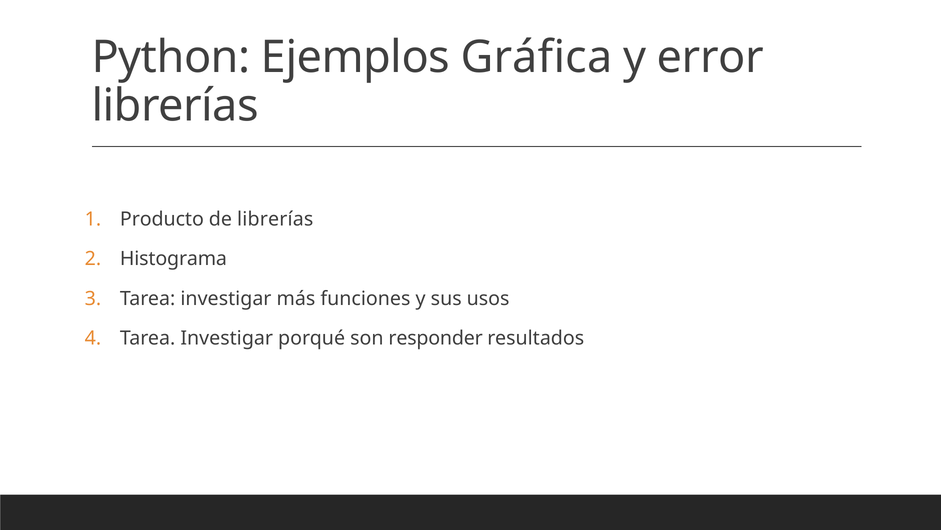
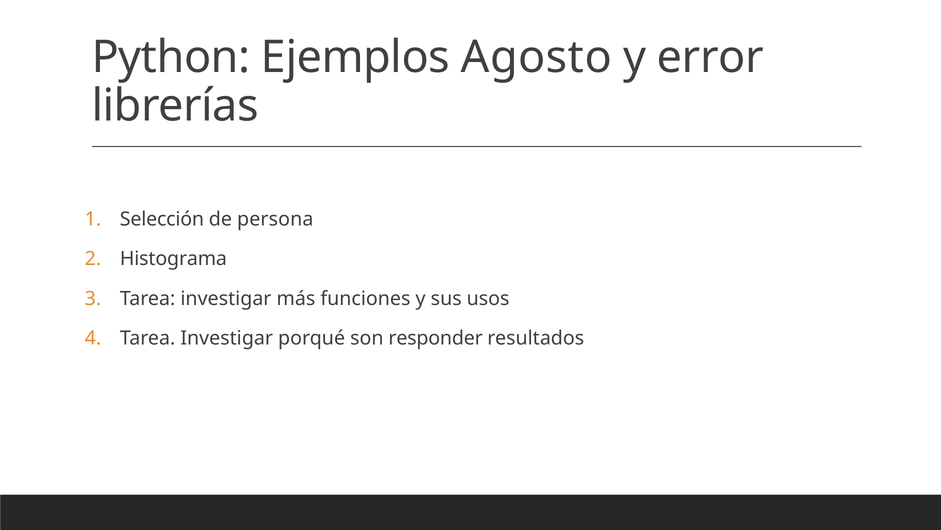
Gráfica: Gráfica -> Agosto (536, 57)
Producto: Producto -> Selección (162, 219)
de librerías: librerías -> persona (275, 219)
